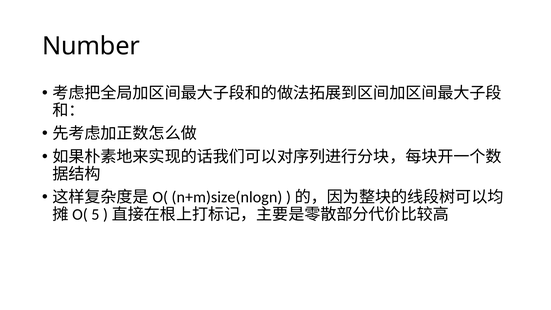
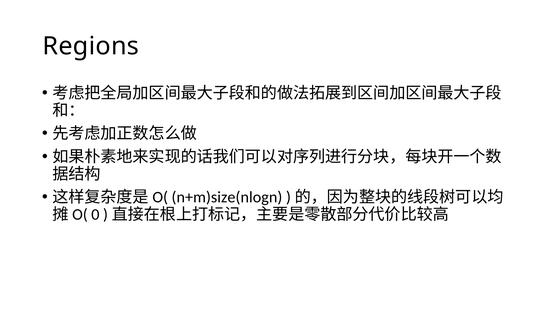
Number: Number -> Regions (91, 46)
5: 5 -> 0 (95, 215)
